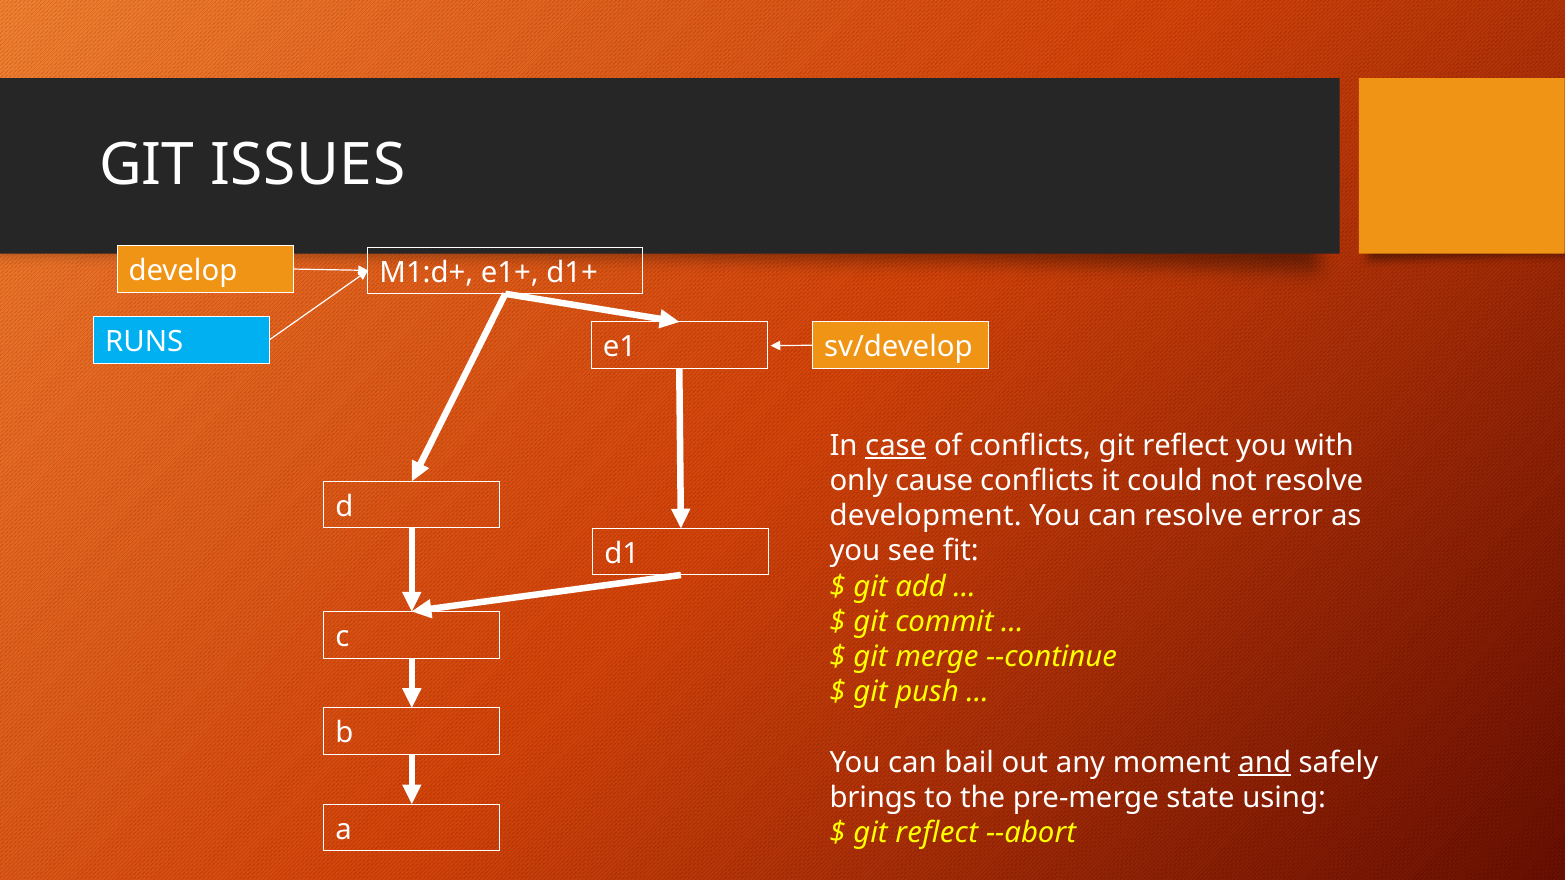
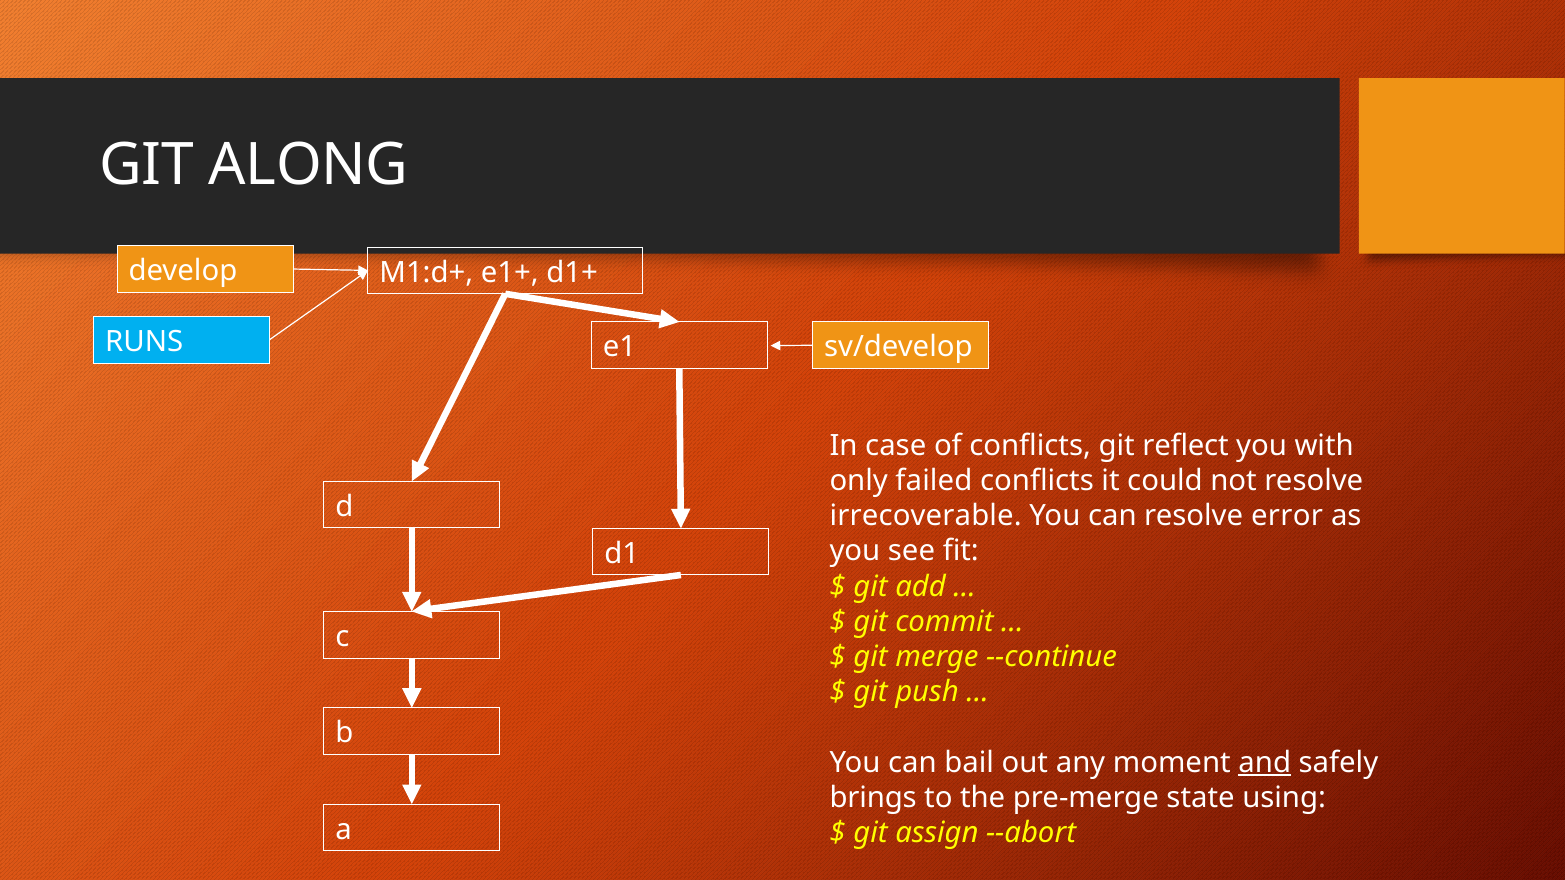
ISSUES: ISSUES -> ALONG (308, 166)
case underline: present -> none (896, 446)
cause: cause -> failed (934, 481)
development: development -> irrecoverable (926, 516)
reflect: reflect -> assign (937, 833)
